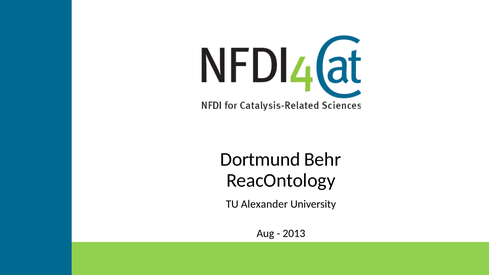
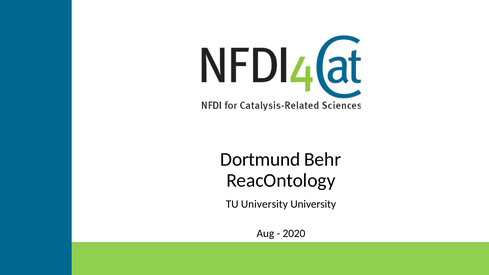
TU Alexander: Alexander -> University (264, 204)
2013: 2013 -> 2020 (294, 234)
